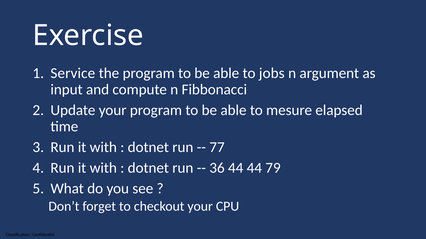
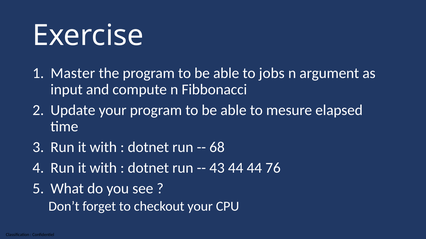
Service: Service -> Master (73, 73)
77: 77 -> 68 (217, 147)
36: 36 -> 43 (217, 168)
79: 79 -> 76 (273, 168)
